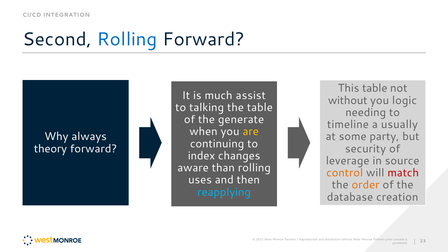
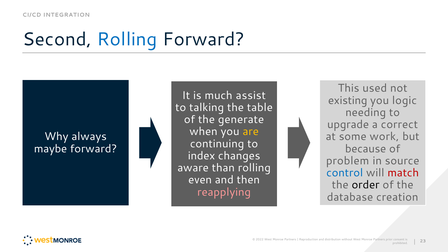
This table: table -> used (375, 88)
without: without -> existing (348, 100)
timeline: timeline -> upgrade (348, 125)
usually: usually -> correct (399, 125)
party: party -> work (384, 137)
theory: theory -> maybe (50, 149)
security: security -> because (366, 149)
leverage: leverage -> problem (348, 161)
control colour: orange -> blue (345, 173)
uses: uses -> even (200, 180)
order colour: orange -> black (366, 185)
reapplying colour: light blue -> pink (224, 192)
